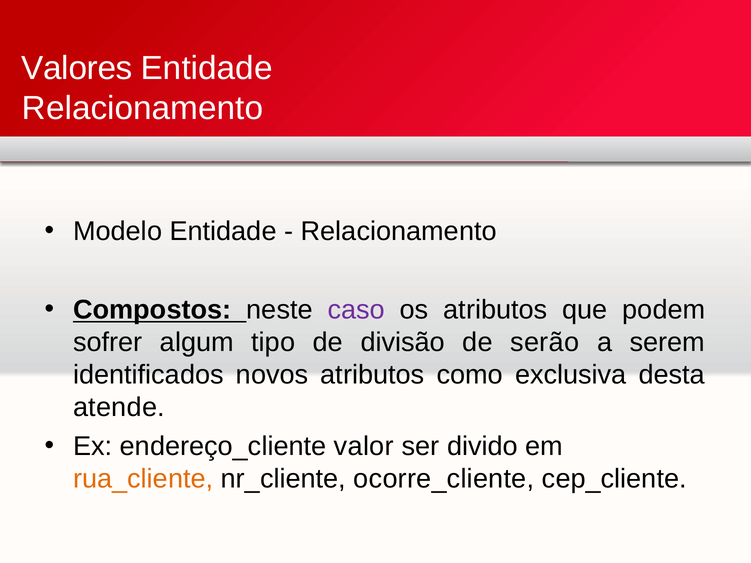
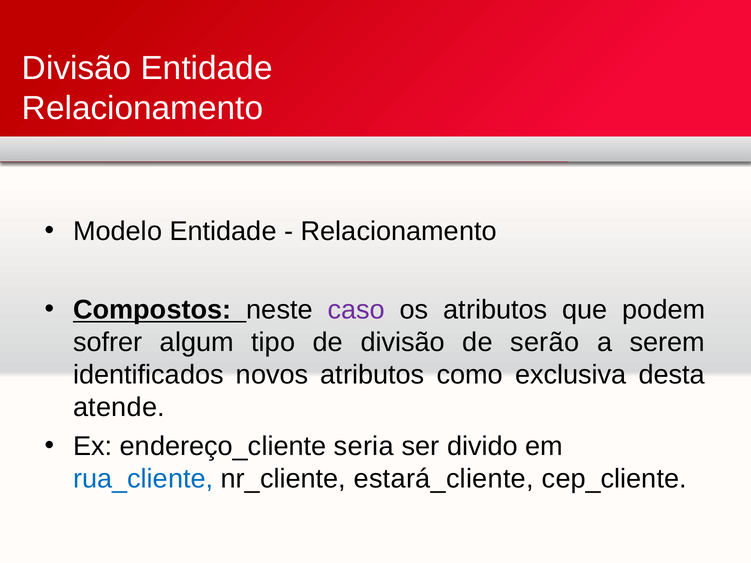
Valores: Valores -> Divisão (77, 68)
valor: valor -> seria (364, 447)
rua_cliente colour: orange -> blue (143, 479)
ocorre_cliente: ocorre_cliente -> estará_cliente (444, 479)
